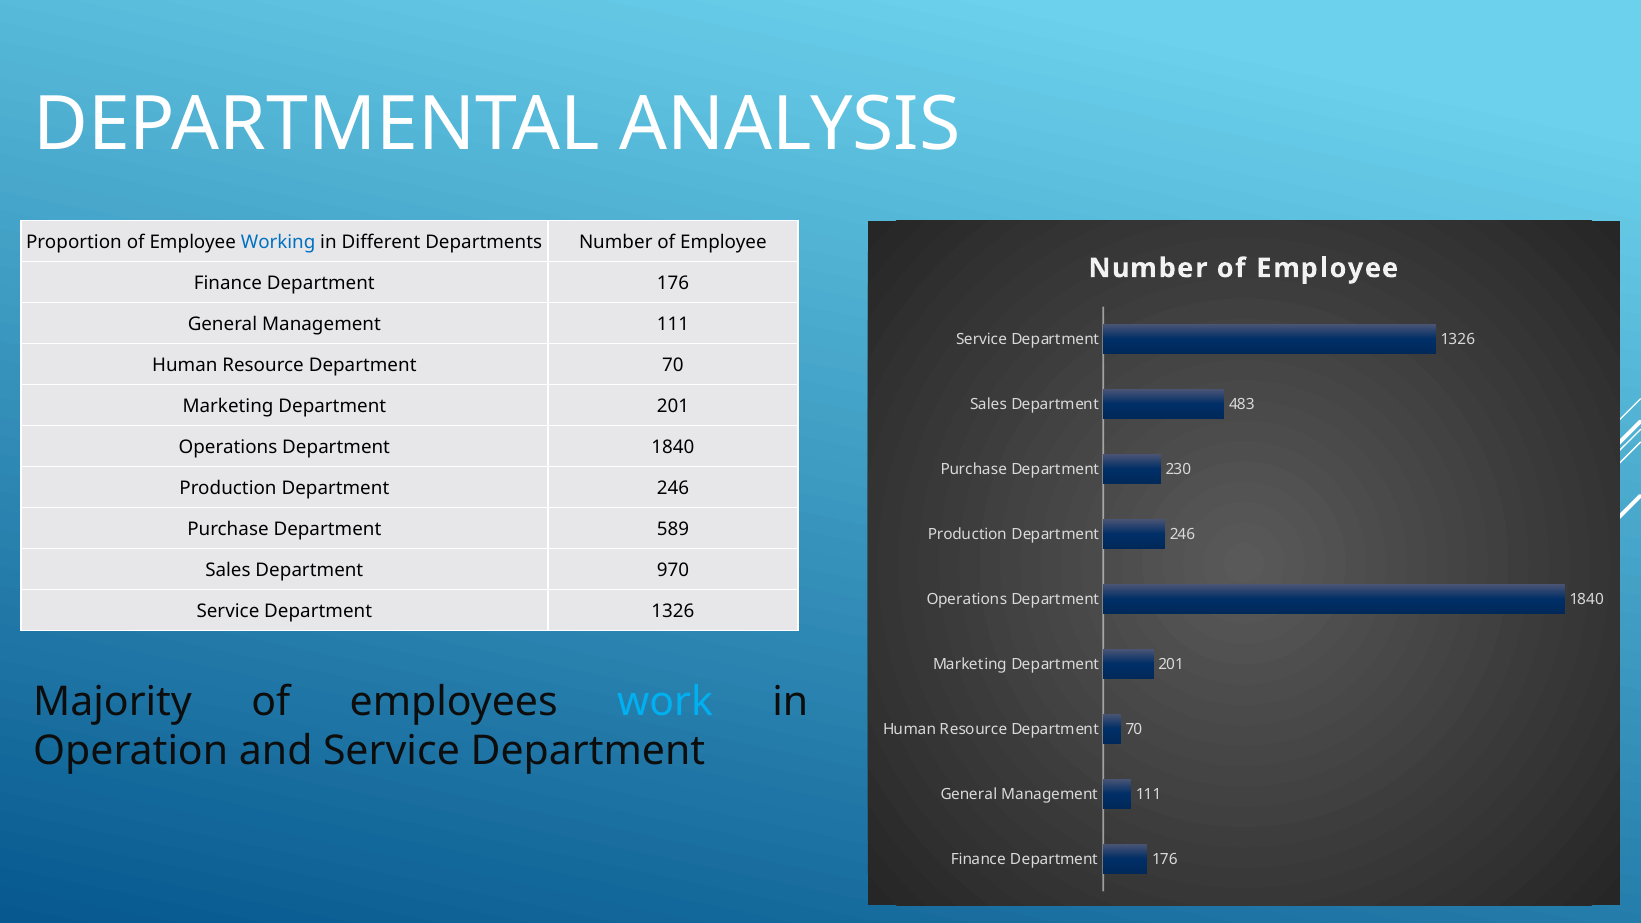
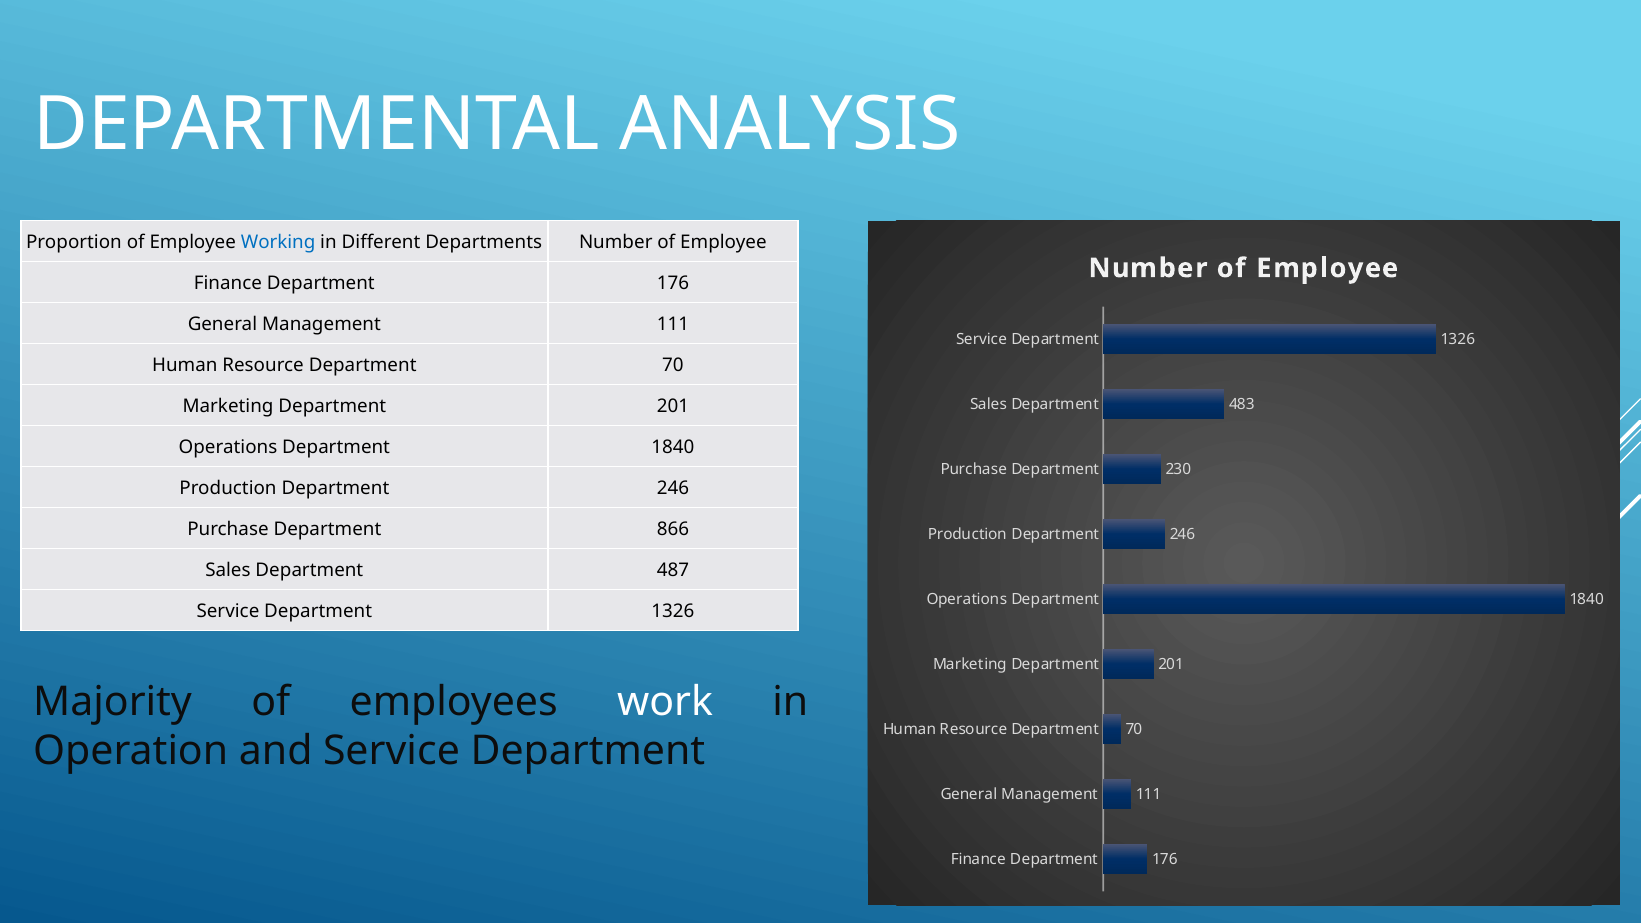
589: 589 -> 866 (673, 530)
970: 970 -> 487 (673, 571)
work colour: light blue -> white (665, 702)
